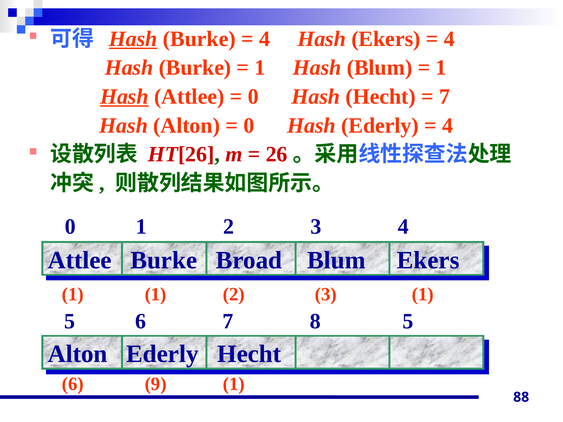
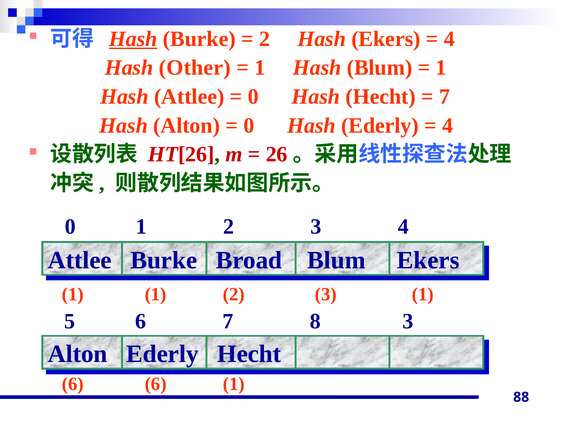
4: 4 -> 2 (265, 39)
Burke: Burke -> Other (195, 68)
Hash underline: present -> none (124, 97)
8 5: 5 -> 3 (408, 322)
6 9: 9 -> 6 (156, 384)
